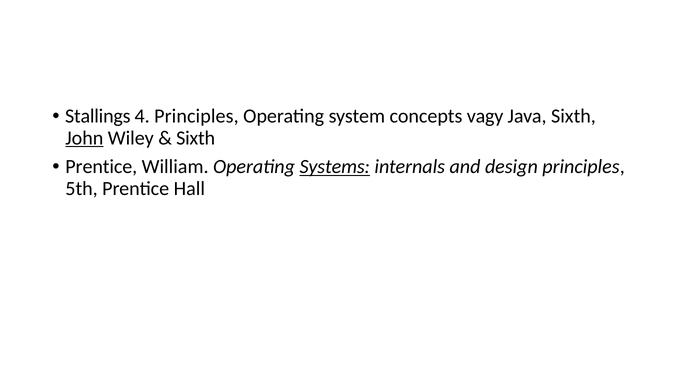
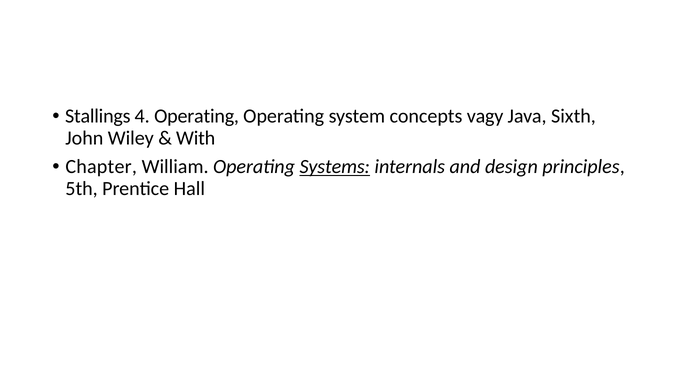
4 Principles: Principles -> Operating (197, 116)
John underline: present -> none (84, 138)
Sixth: Sixth -> With (196, 138)
Prentice: Prentice -> Chapter (101, 167)
